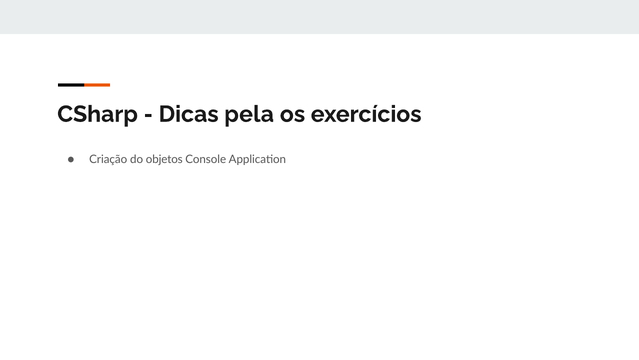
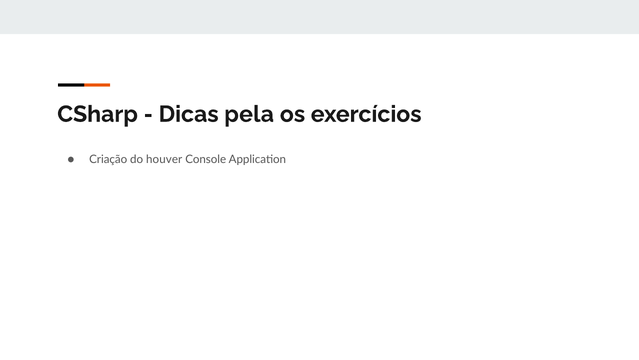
objetos: objetos -> houver (164, 159)
